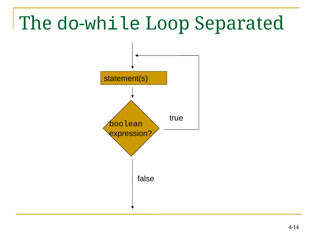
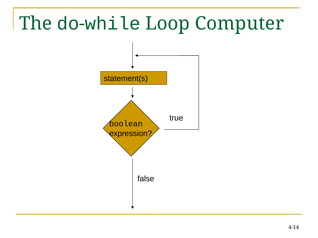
Separated: Separated -> Computer (239, 24)
